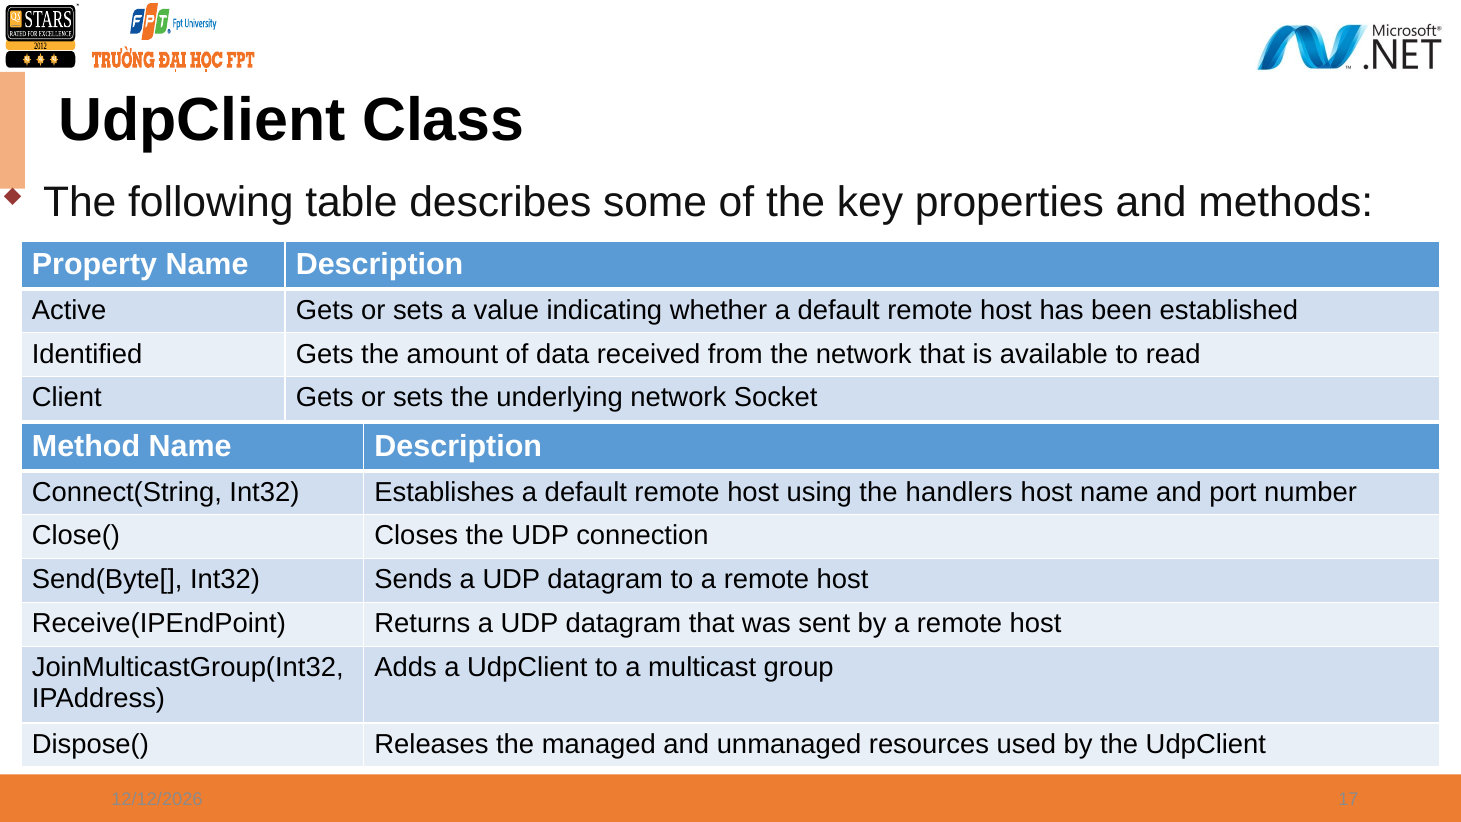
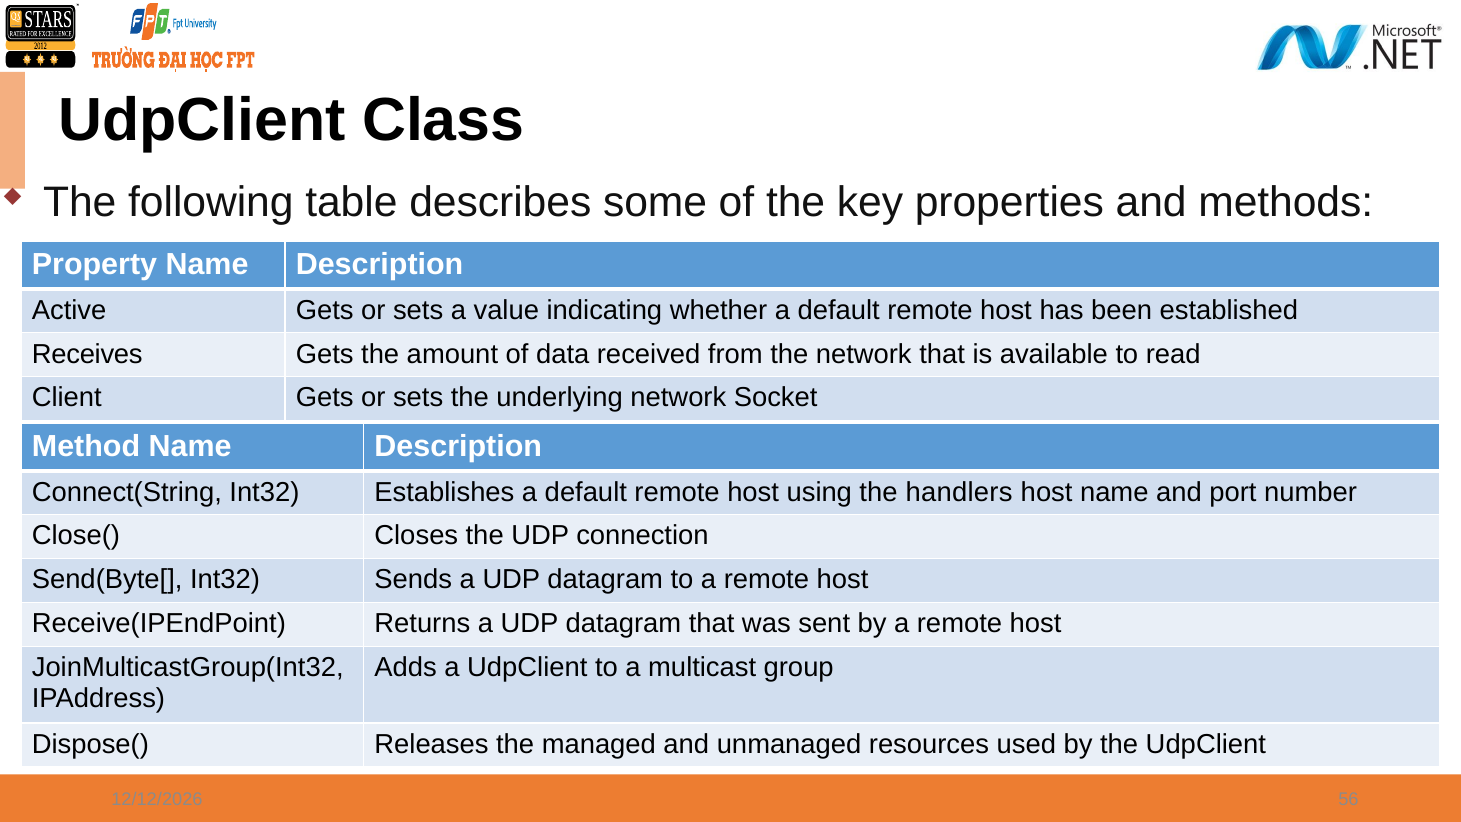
Identified: Identified -> Receives (87, 354)
17: 17 -> 56 (1348, 800)
